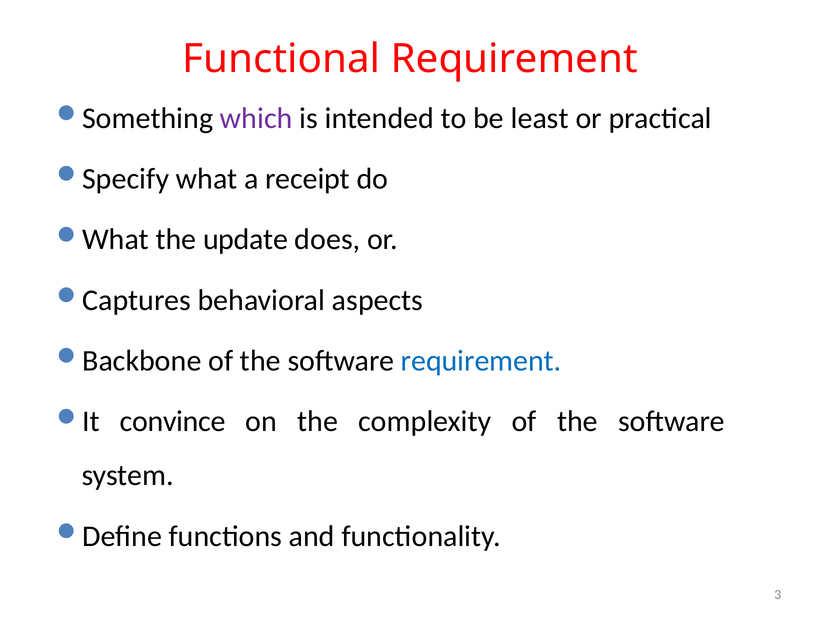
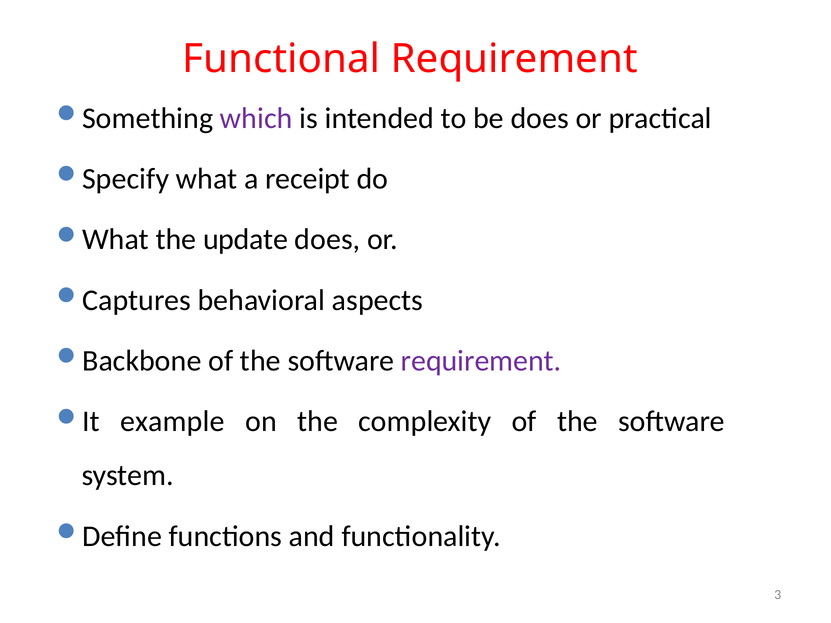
be least: least -> does (540, 118)
requirement colour: blue -> purple (481, 361)
convince: convince -> example (172, 422)
